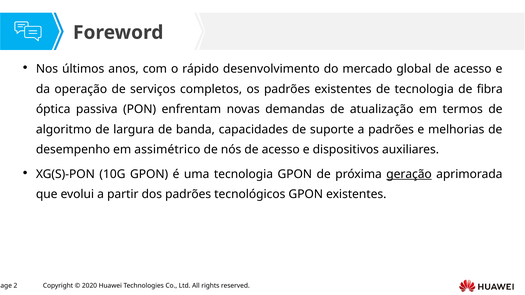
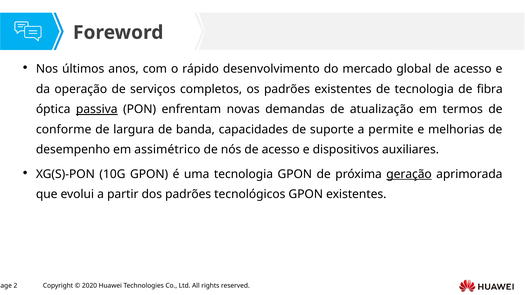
passiva underline: none -> present (97, 109)
algoritmo: algoritmo -> conforme (64, 130)
a padrões: padrões -> permite (391, 130)
